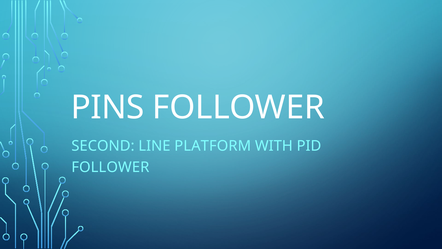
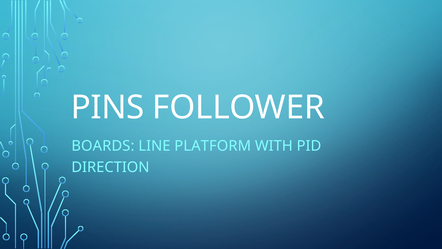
SECOND: SECOND -> BOARDS (103, 146)
FOLLOWER: FOLLOWER -> DIRECTION (110, 167)
